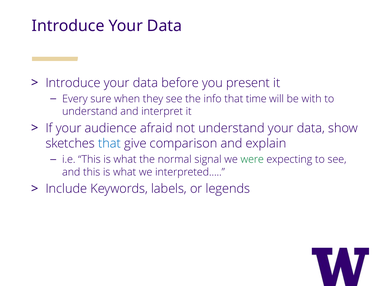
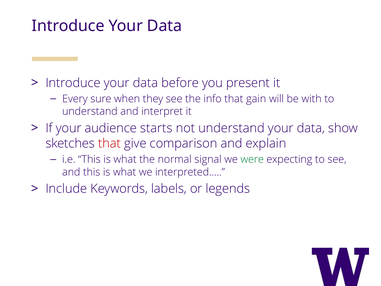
time: time -> gain (256, 99)
afraid: afraid -> starts (156, 128)
that colour: blue -> red (110, 143)
